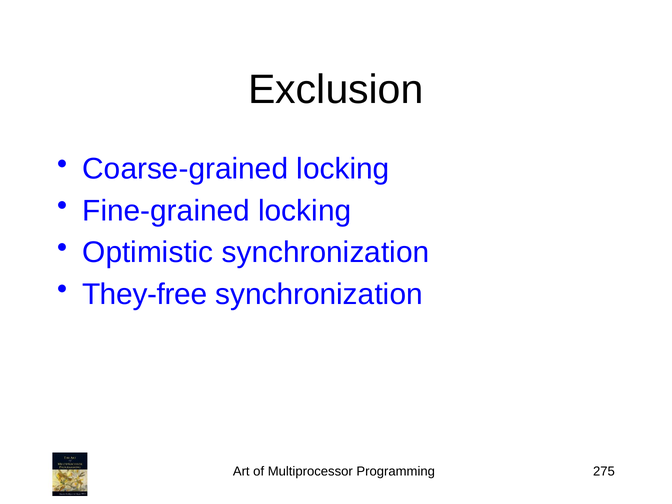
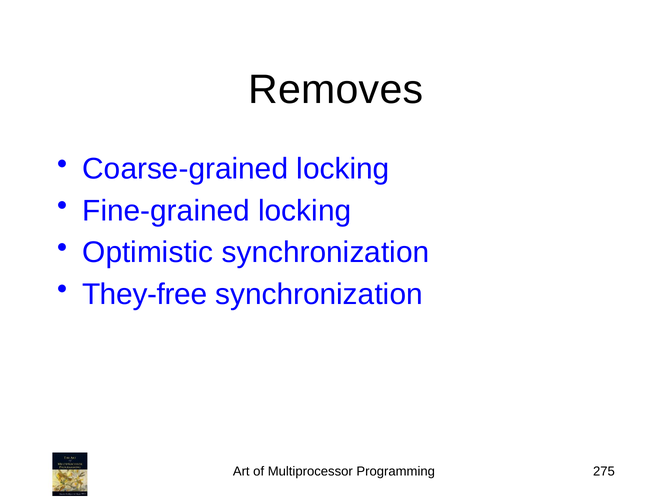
Exclusion: Exclusion -> Removes (336, 90)
